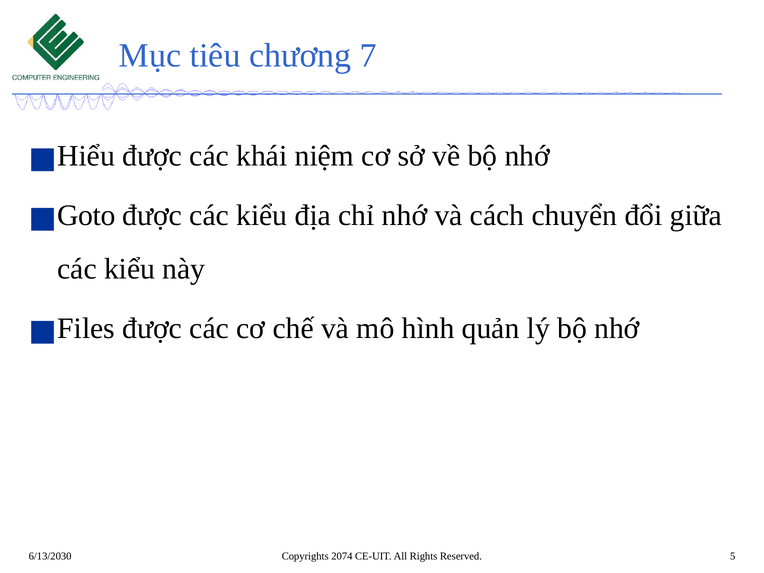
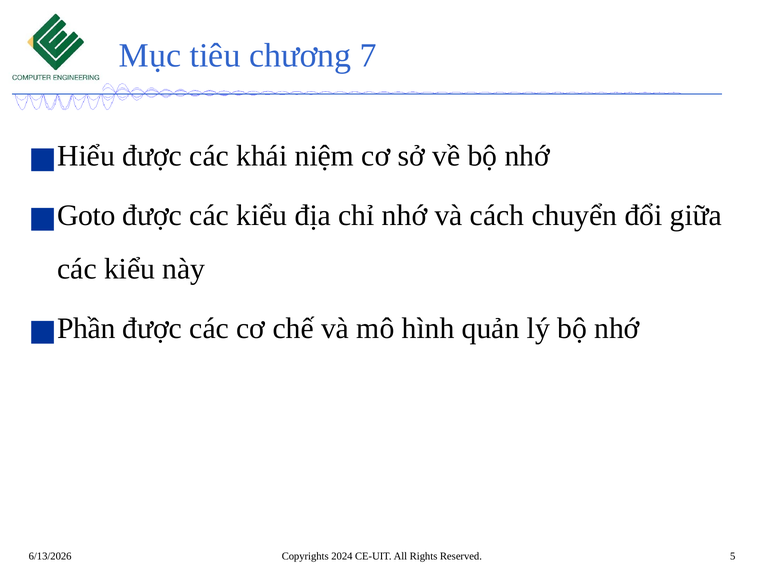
Files: Files -> Phần (86, 329)
6/13/2030: 6/13/2030 -> 6/13/2026 (50, 556)
2074: 2074 -> 2024 (342, 556)
